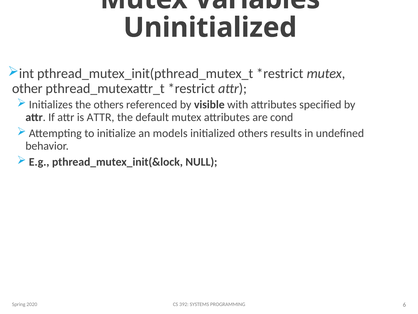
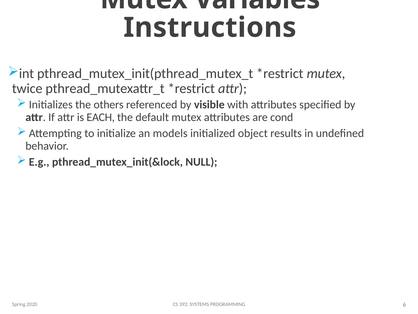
Uninitialized: Uninitialized -> Instructions (210, 28)
other: other -> twice (27, 88)
is ATTR: ATTR -> EACH (101, 117)
initialized others: others -> object (253, 133)
